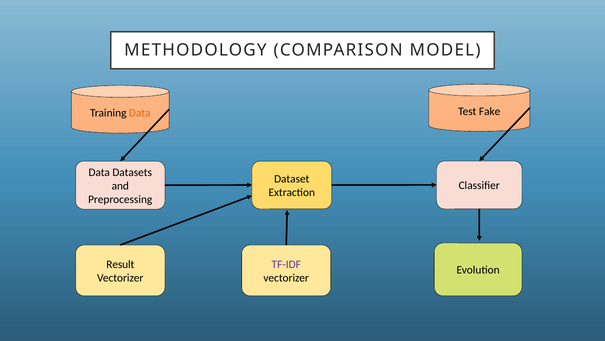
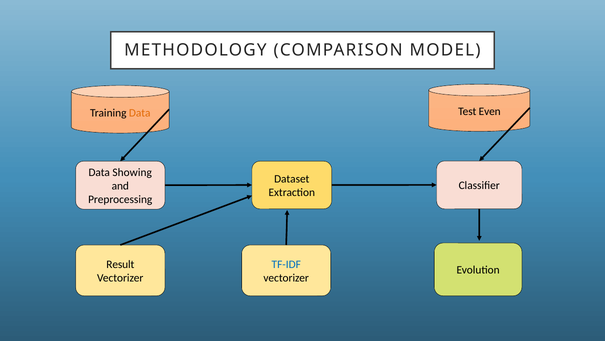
Fake: Fake -> Even (490, 111)
Datasets: Datasets -> Showing (132, 172)
TF-IDF colour: purple -> blue (286, 264)
